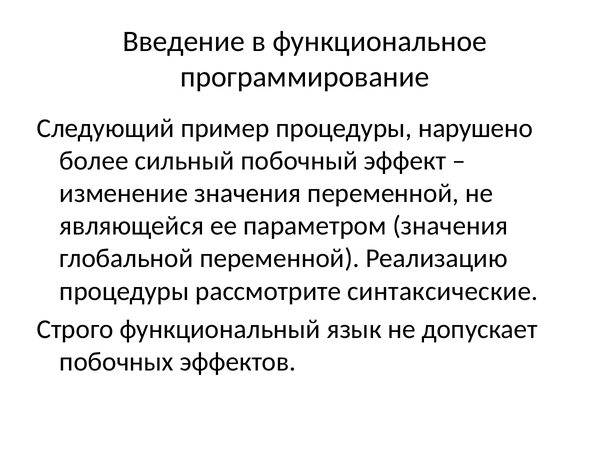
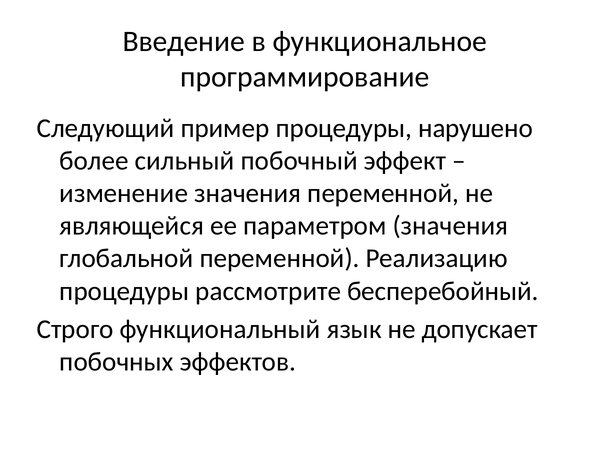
синтаксические: синтаксические -> бесперебойный (443, 291)
